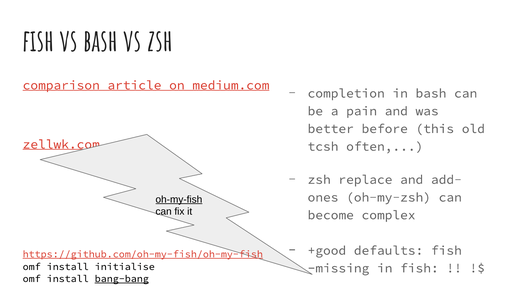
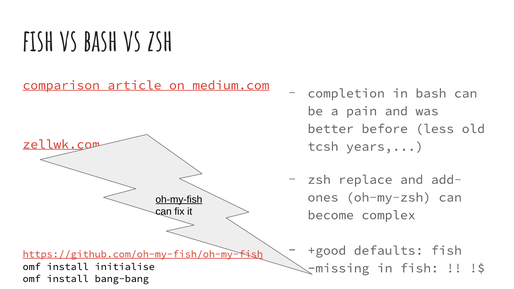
this: this -> less (435, 129)
often: often -> years (385, 147)
bang-bang underline: present -> none (122, 279)
